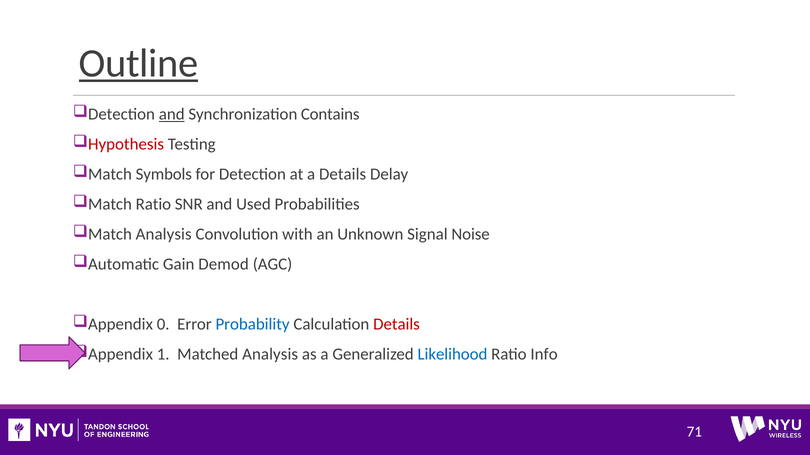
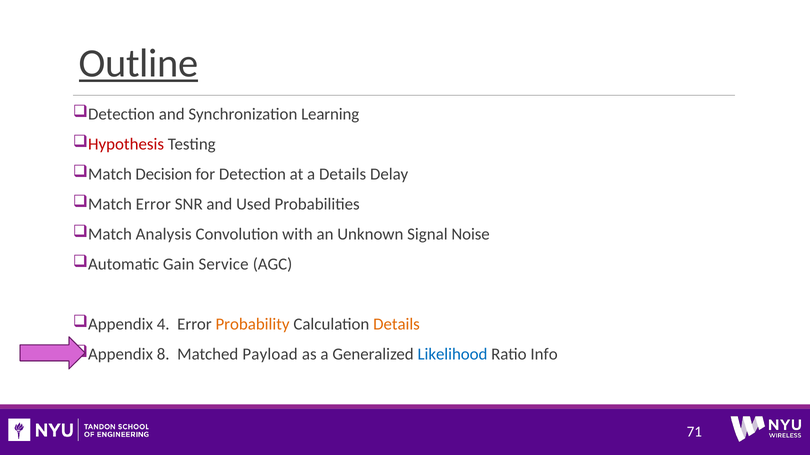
and underline: present -> none (172, 114)
Contains: Contains -> Learning (330, 114)
Symbols: Symbols -> Decision (164, 174)
Match Ratio: Ratio -> Error (153, 204)
Demod: Demod -> Service (224, 265)
0: 0 -> 4 (163, 325)
Probability colour: blue -> orange (253, 325)
Details colour: red -> orange (397, 325)
1: 1 -> 8 (163, 355)
Matched Analysis: Analysis -> Payload (270, 355)
